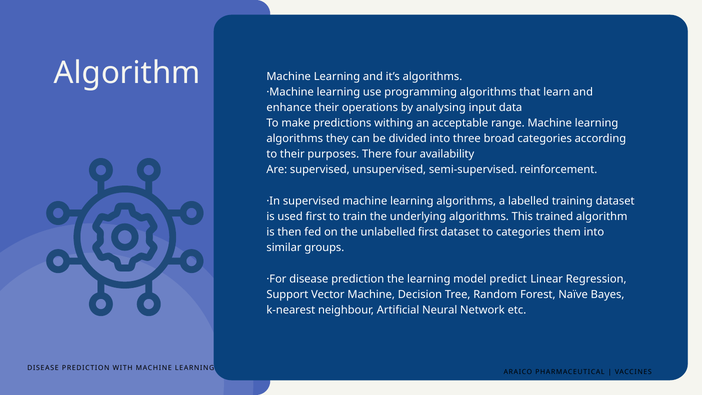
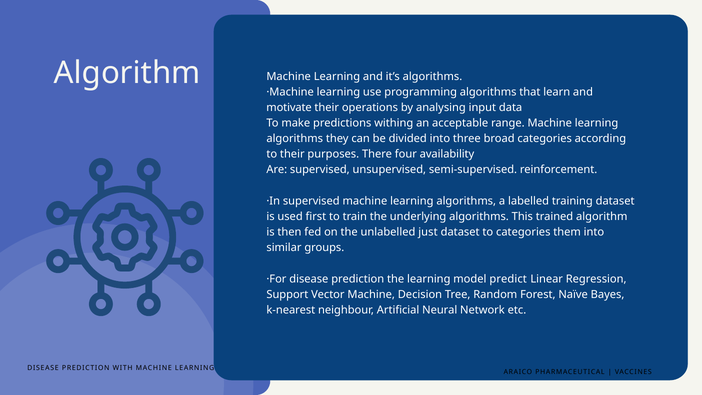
enhance: enhance -> motivate (289, 107)
unlabelled first: first -> just (428, 232)
